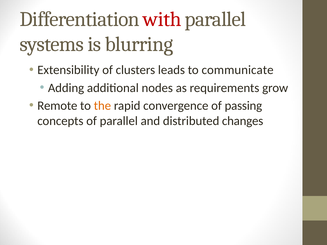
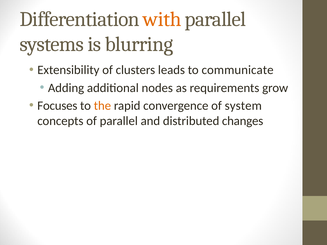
with colour: red -> orange (162, 19)
Remote: Remote -> Focuses (57, 106)
passing: passing -> system (243, 106)
